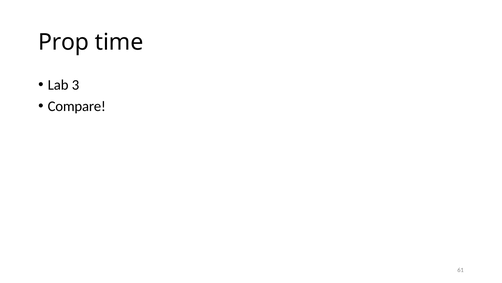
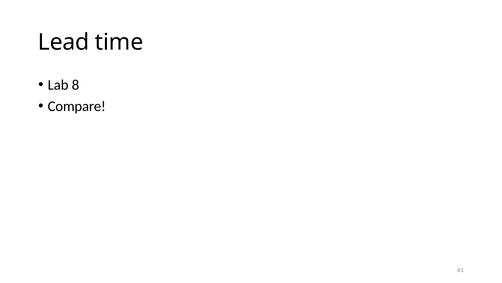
Prop: Prop -> Lead (64, 42)
3: 3 -> 8 (75, 85)
